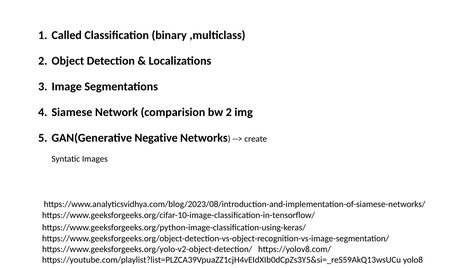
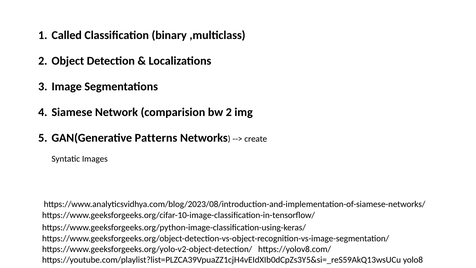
Negative: Negative -> Patterns (156, 138)
